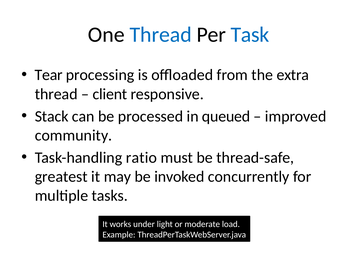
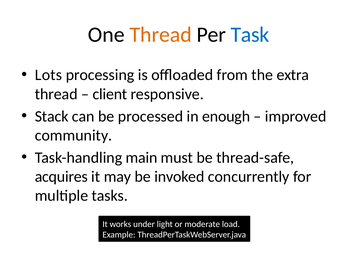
Thread colour: blue -> orange (161, 35)
Tear: Tear -> Lots (48, 75)
queued: queued -> enough (226, 116)
ratio: ratio -> main (142, 157)
greatest: greatest -> acquires (61, 176)
